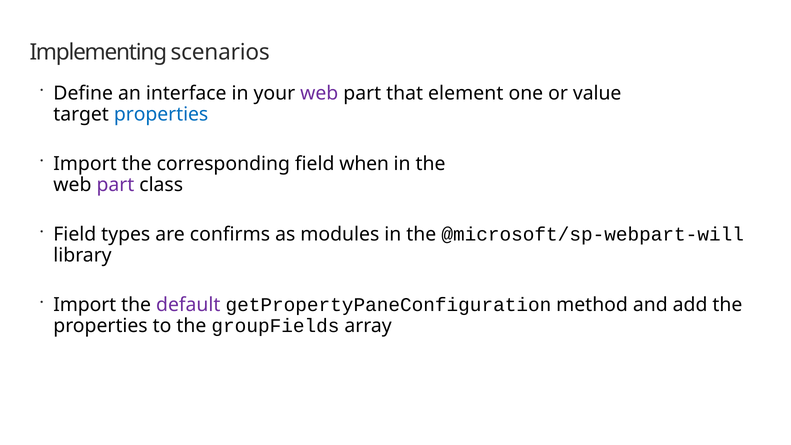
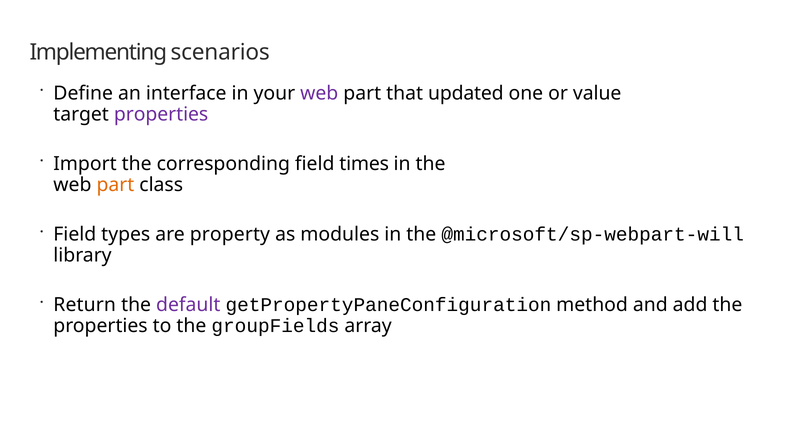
element: element -> updated (466, 93)
properties colour: blue -> purple (161, 114)
when: when -> times (364, 164)
part colour: purple -> orange (115, 185)
confirms: confirms -> property (230, 234)
Import: Import -> Return (85, 305)
